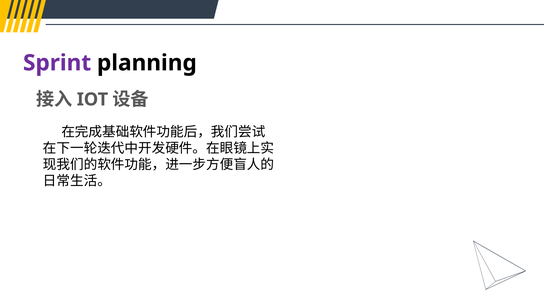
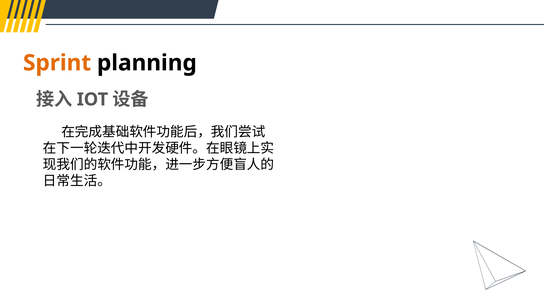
Sprint colour: purple -> orange (57, 63)
